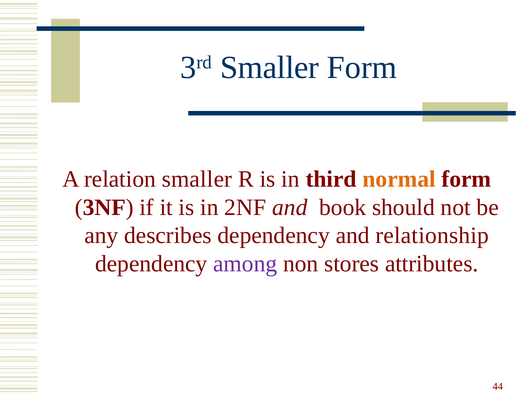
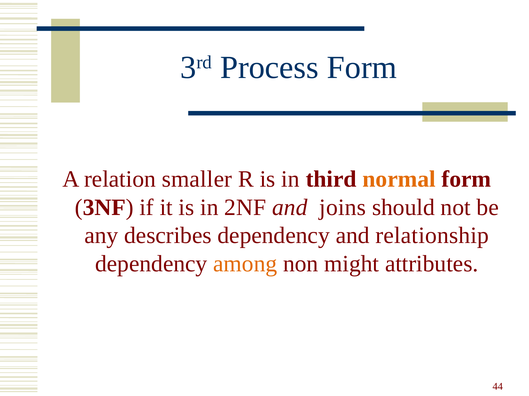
3rd Smaller: Smaller -> Process (269, 68)
book: book -> joins (343, 208)
among colour: purple -> orange (245, 264)
stores: stores -> might (352, 264)
